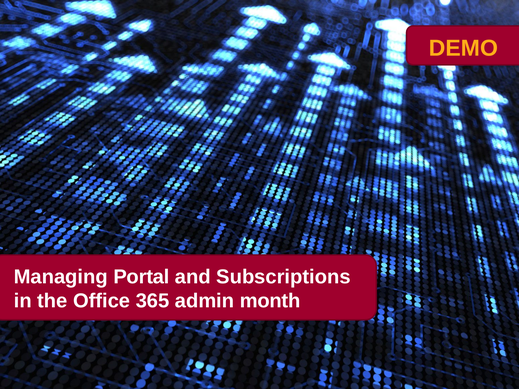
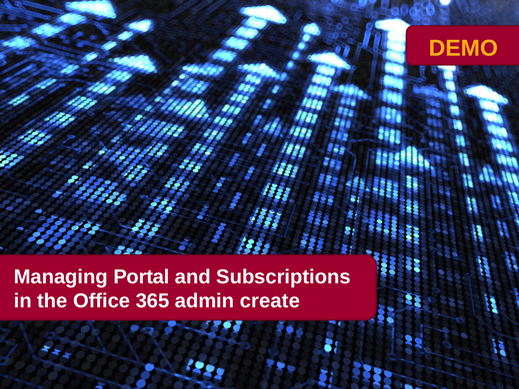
month: month -> create (270, 301)
